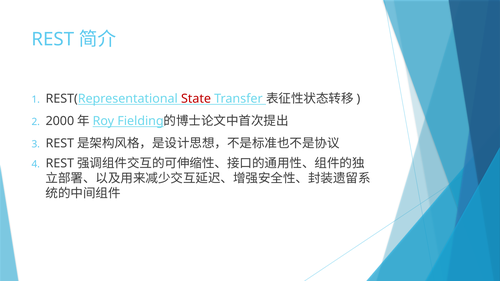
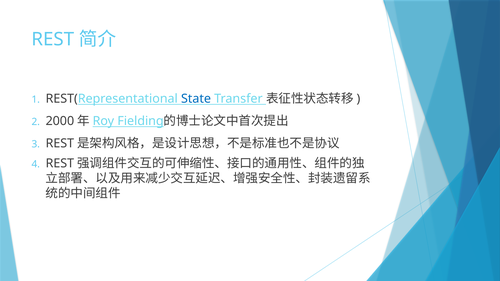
State colour: red -> blue (196, 99)
